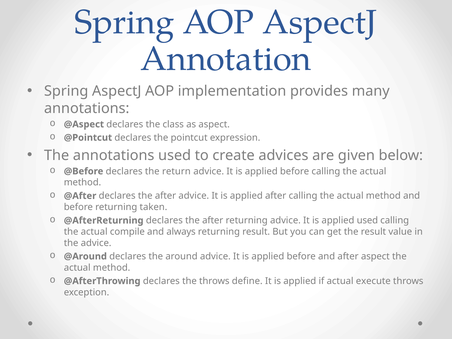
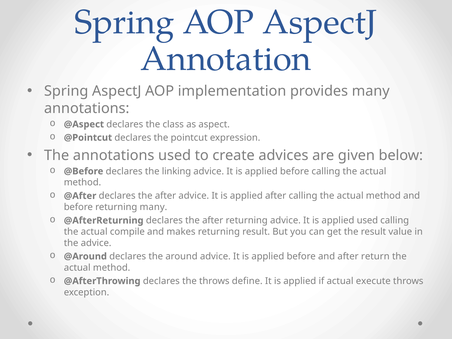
return: return -> linking (176, 171)
returning taken: taken -> many (153, 207)
always: always -> makes (181, 232)
after aspect: aspect -> return (375, 256)
